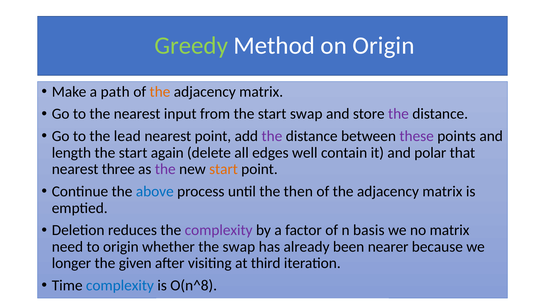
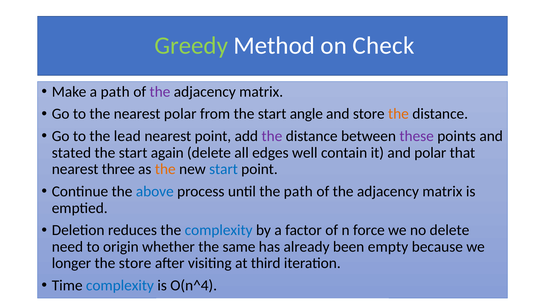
on Origin: Origin -> Check (383, 46)
the colour: orange -> purple (160, 92)
nearest input: input -> polar (180, 114)
start swap: swap -> angle (306, 114)
the colour: purple -> orange (398, 114)
length: length -> stated (71, 153)
the colour: purple -> orange (165, 170)
start colour: orange -> blue (223, 170)
the then: then -> path (298, 192)
complexity colour: purple -> blue (219, 231)
basis: basis -> force (369, 231)
no matrix: matrix -> delete (449, 231)
the swap: swap -> same (239, 247)
nearer: nearer -> empty (388, 247)
the given: given -> store (135, 264)
O(n^8: O(n^8 -> O(n^4 (194, 286)
